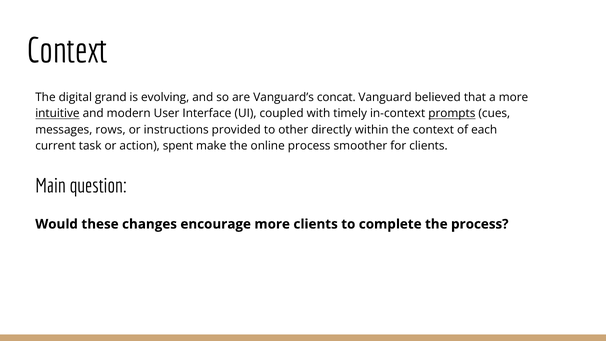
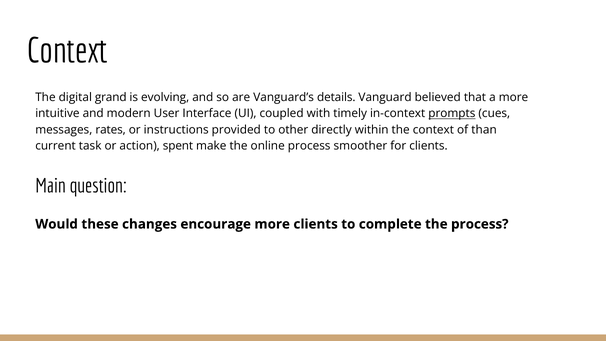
concat: concat -> details (336, 97)
intuitive underline: present -> none (57, 114)
rows: rows -> rates (111, 130)
each: each -> than (484, 130)
